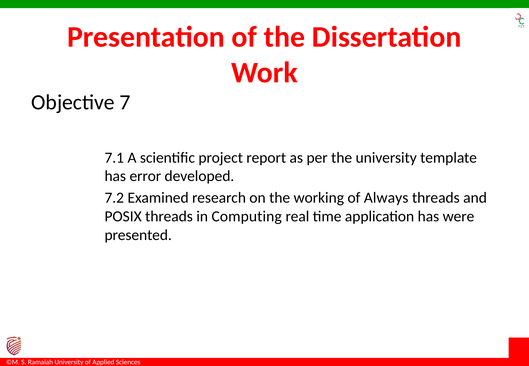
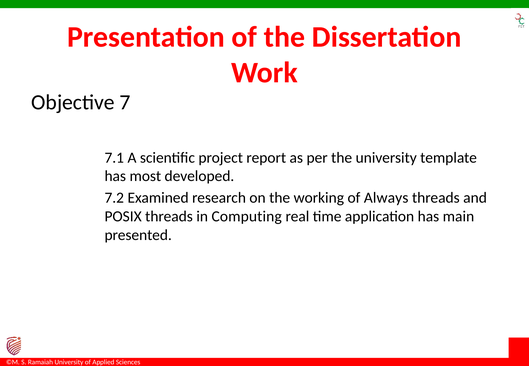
error: error -> most (145, 176)
were: were -> main (458, 217)
